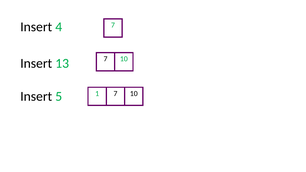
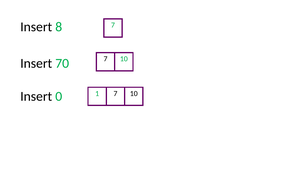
4: 4 -> 8 (59, 27)
13: 13 -> 70 (62, 63)
5: 5 -> 0 (59, 97)
